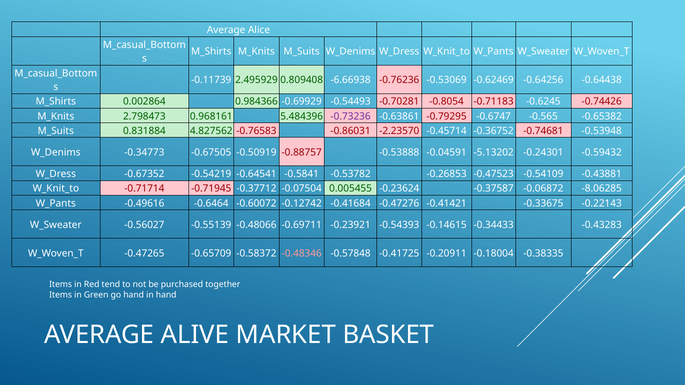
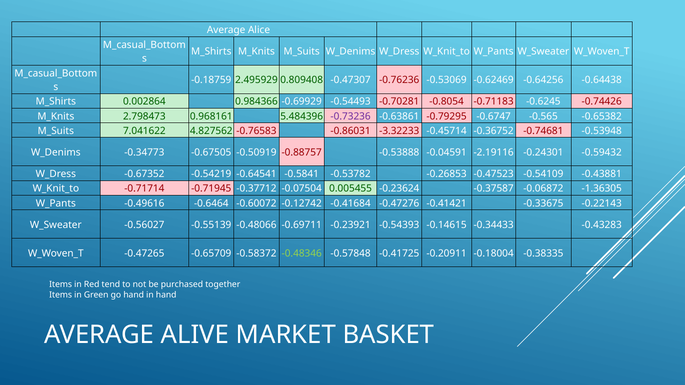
-0.11739: -0.11739 -> -0.18759 (211, 80)
-6.66938: -6.66938 -> -0.47307 (351, 80)
0.831884: 0.831884 -> 7.041622 (144, 131)
-2.23570: -2.23570 -> -3.32233 (399, 131)
-5.13202: -5.13202 -> -2.19116 (494, 153)
-8.06285: -8.06285 -> -1.36305 (602, 189)
-0.48346 colour: pink -> light green (302, 254)
